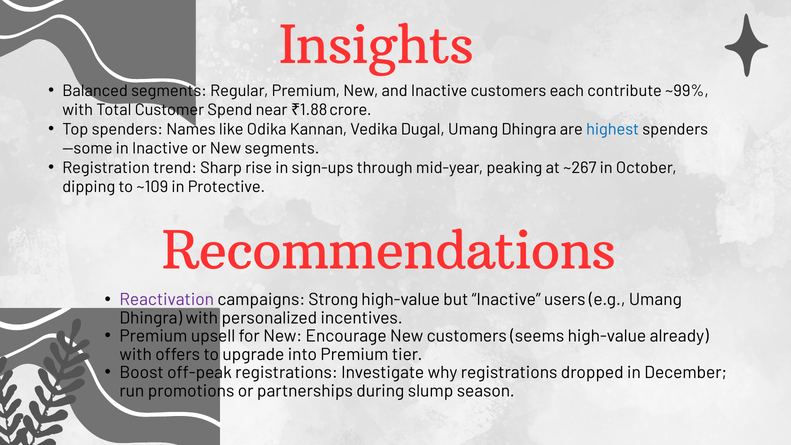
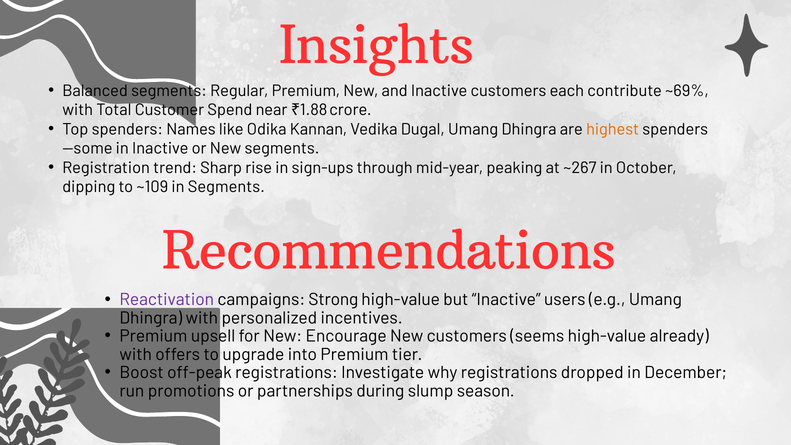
~99%: ~99% -> ~69% (687, 91)
highest colour: blue -> orange (613, 129)
in Protective: Protective -> Segments (226, 187)
